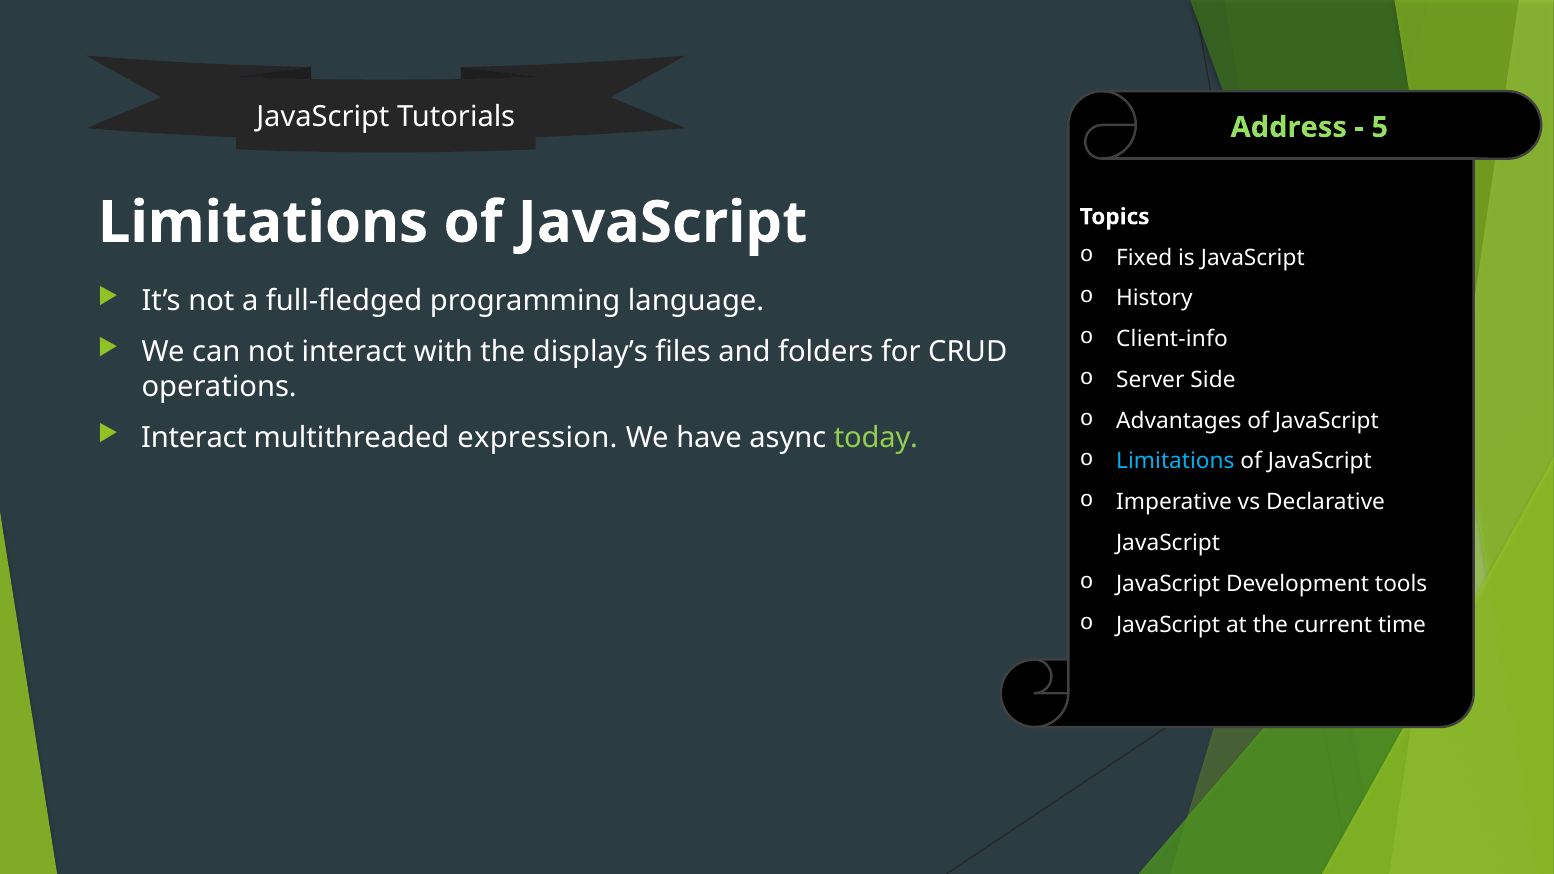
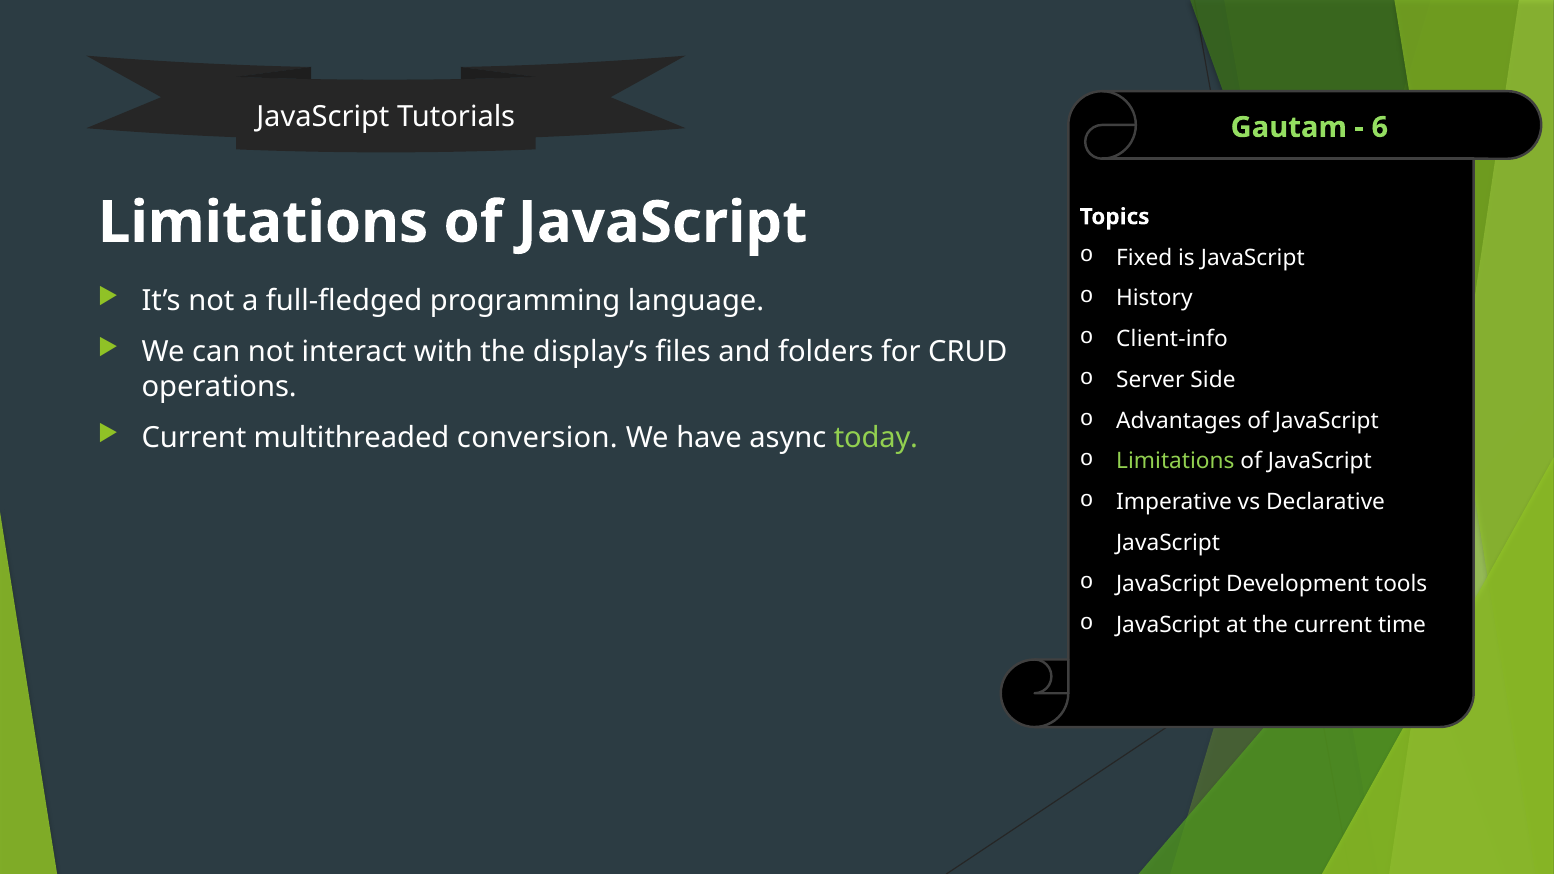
Address: Address -> Gautam (1289, 127)
5: 5 -> 6 (1380, 127)
Interact: Interact -> Current (194, 438)
expression: expression -> conversion (537, 438)
Limitations colour: light blue -> light green (1175, 462)
